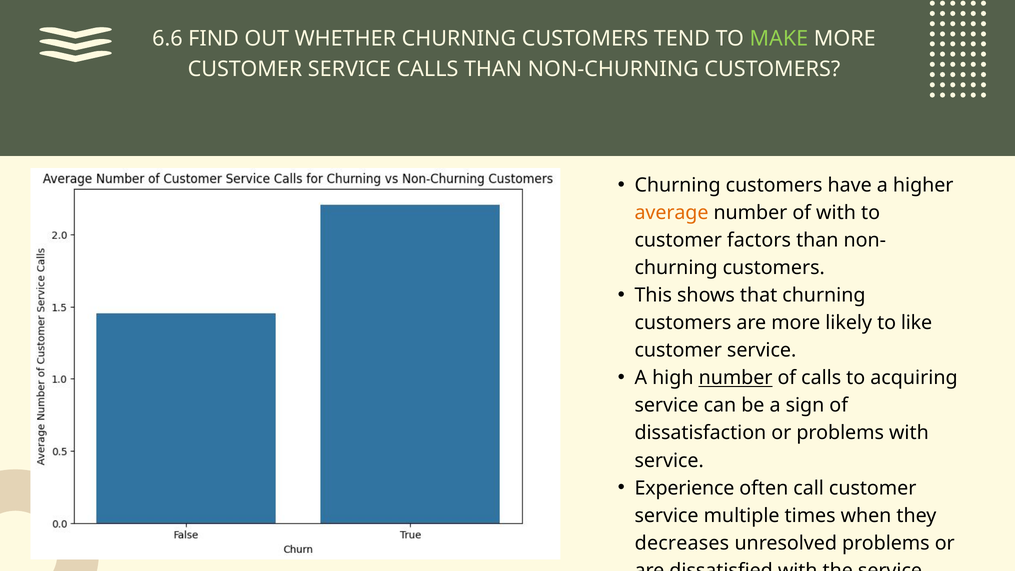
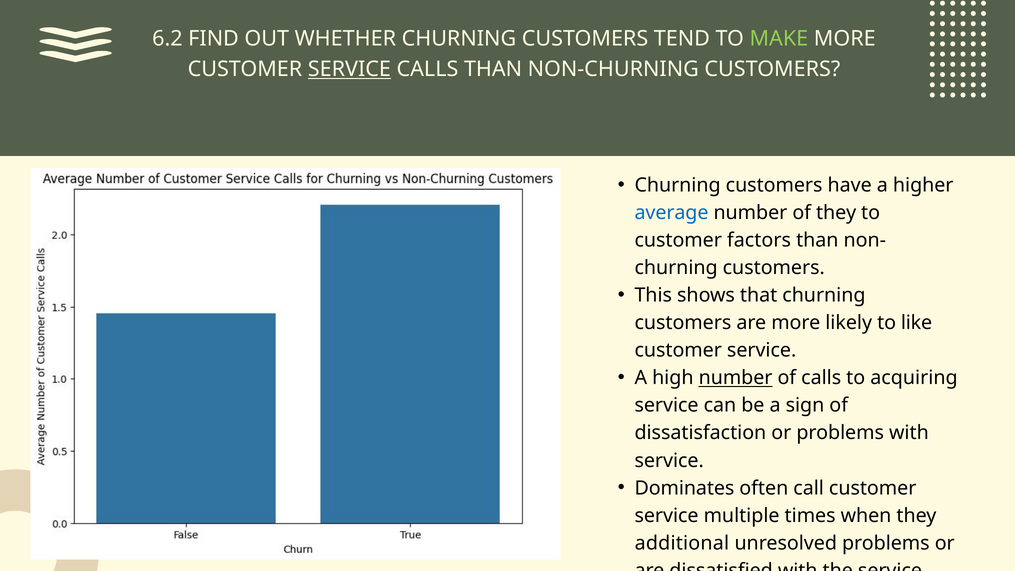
6.6: 6.6 -> 6.2 (167, 39)
SERVICE underline: none -> present (349, 69)
average colour: orange -> blue (671, 213)
of with: with -> they (836, 213)
Experience: Experience -> Dominates (684, 488)
decreases: decreases -> additional (682, 543)
